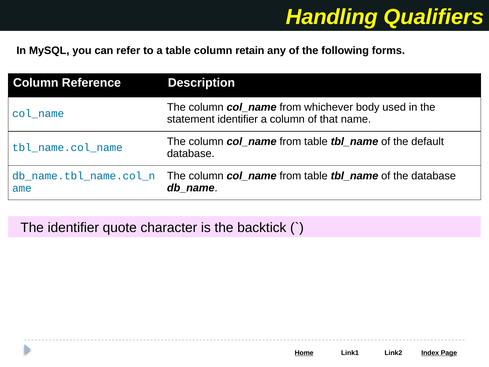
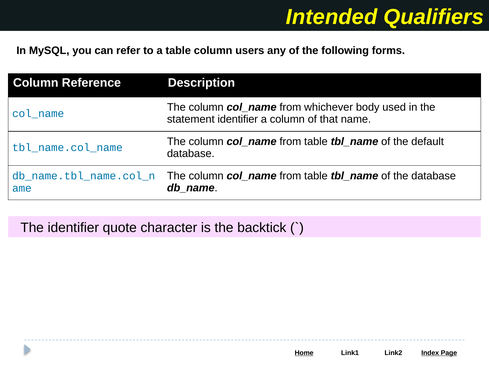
Handling: Handling -> Intended (332, 17)
retain: retain -> users (250, 50)
